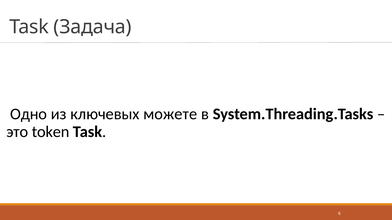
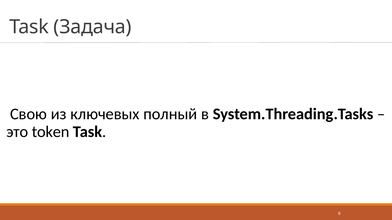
Одно: Одно -> Свою (29, 114)
можете: можете -> полный (170, 114)
